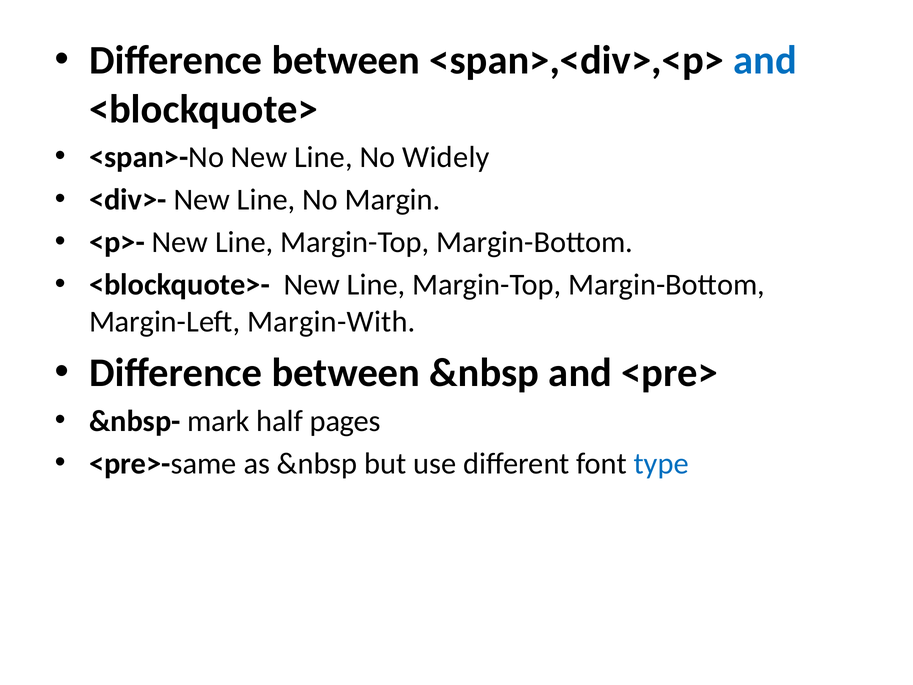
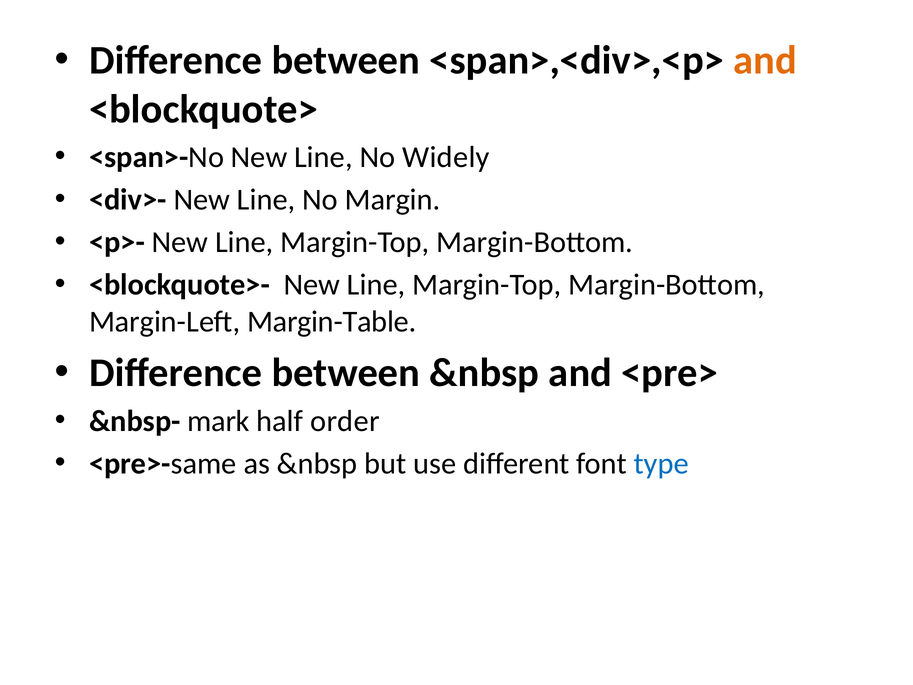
and colour: blue -> orange (765, 60)
Margin-With: Margin-With -> Margin-Table (332, 321)
pages: pages -> order (345, 421)
